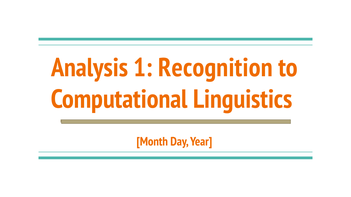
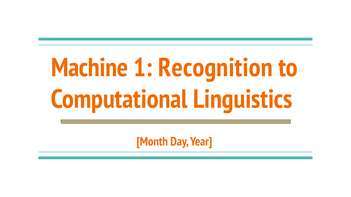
Analysis: Analysis -> Machine (90, 68)
